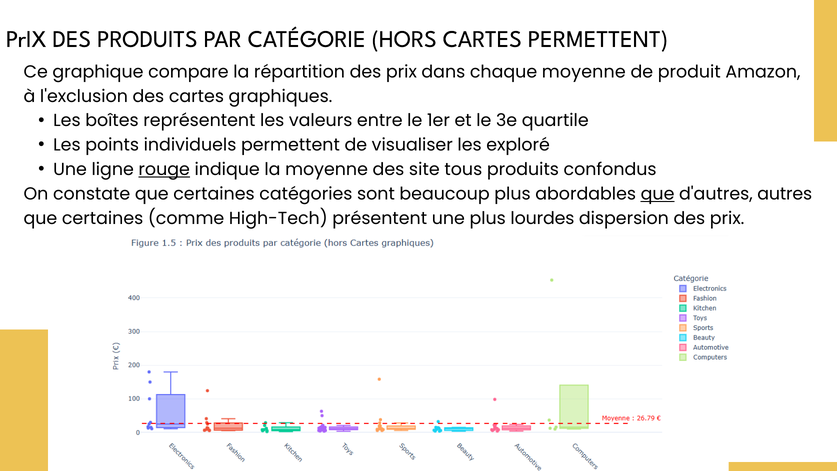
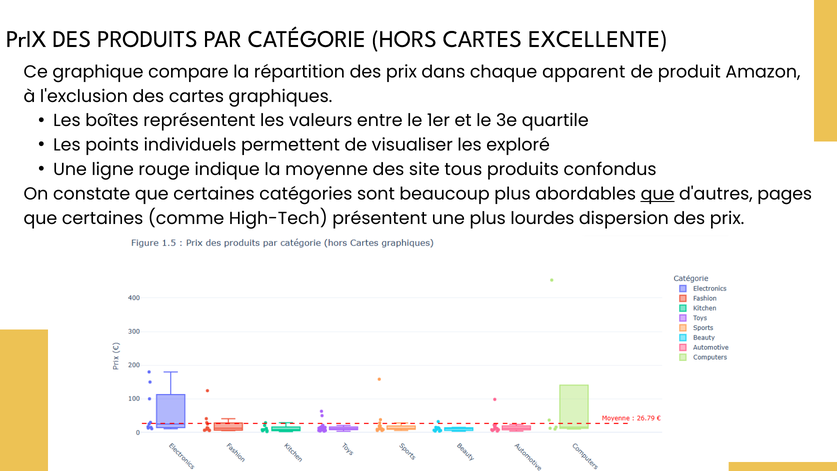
CARTES PERMETTENT: PERMETTENT -> EXCELLENTE (598, 39)
chaque moyenne: moyenne -> apparent (584, 72)
rouge underline: present -> none (164, 170)
autres: autres -> pages (785, 194)
